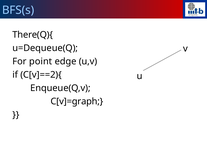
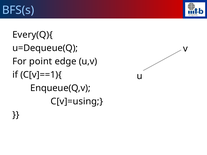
There(Q){: There(Q){ -> Every(Q){ (33, 35)
C[v]==2){: C[v]==2){ -> C[v]==1){ (41, 75)
C[v]=graph: C[v]=graph -> C[v]=using (77, 102)
